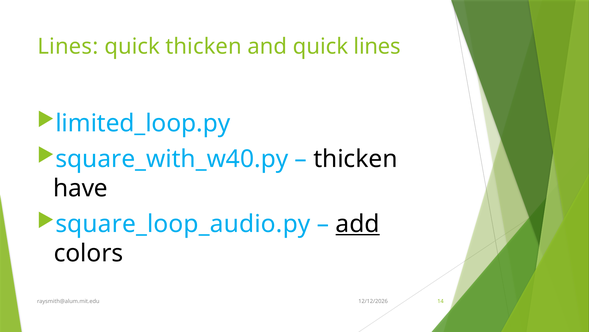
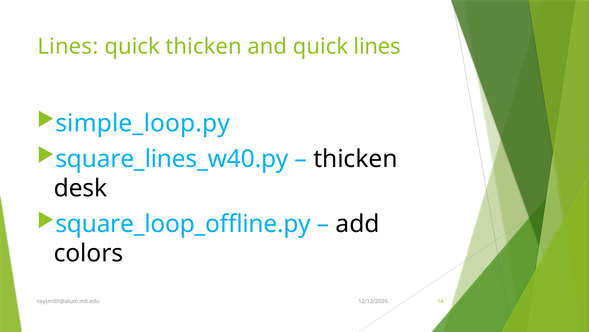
limited_loop.py: limited_loop.py -> simple_loop.py (143, 123)
square_with_w40.py: square_with_w40.py -> square_lines_w40.py (172, 159)
have: have -> desk (80, 188)
square_loop_audio.py: square_loop_audio.py -> square_loop_offline.py (183, 224)
add underline: present -> none (358, 224)
